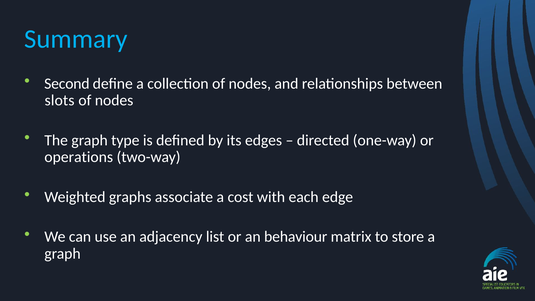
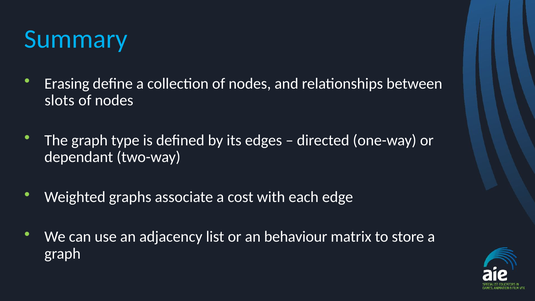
Second: Second -> Erasing (67, 84)
operations: operations -> dependant (79, 157)
